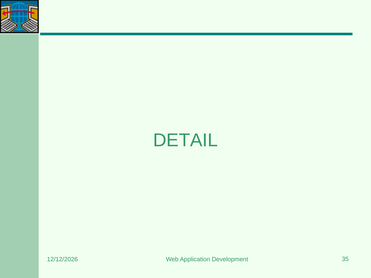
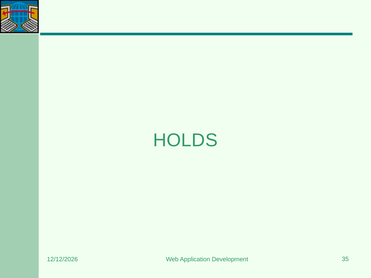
DETAIL: DETAIL -> HOLDS (185, 140)
